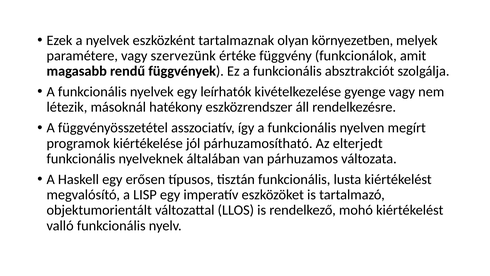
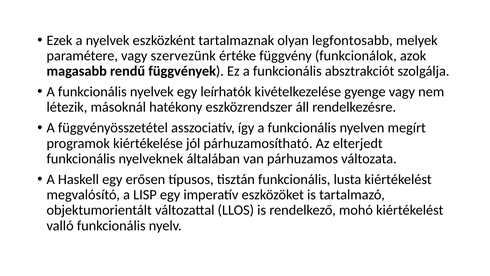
környezetben: környezetben -> legfontosabb (352, 40)
amit: amit -> azok (413, 56)
